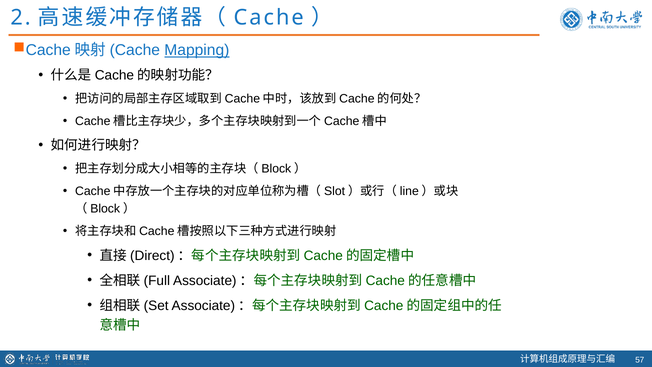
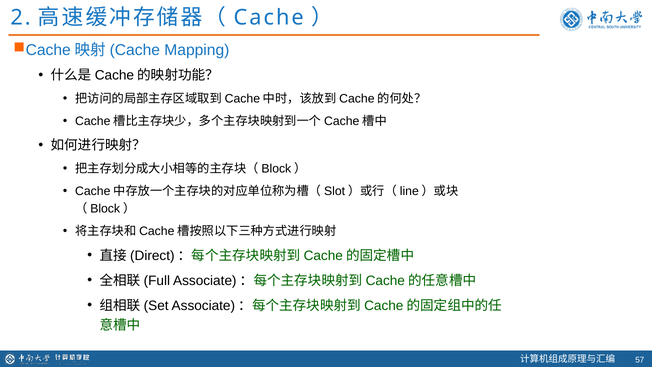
Mapping underline: present -> none (197, 50)
